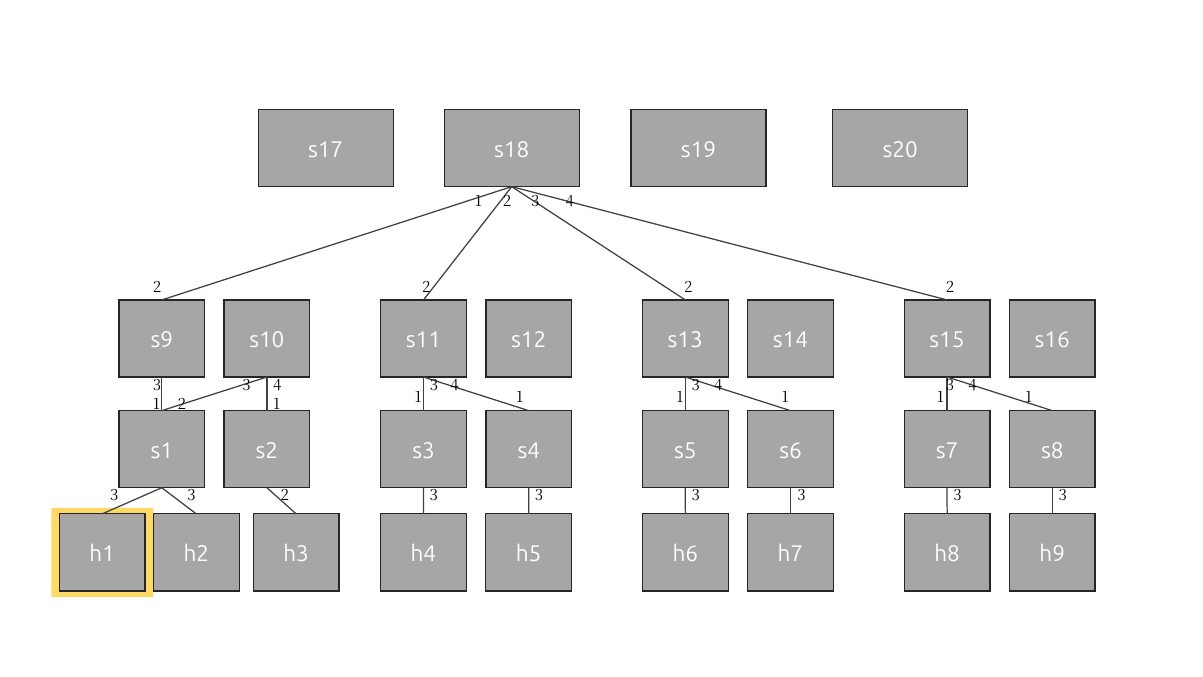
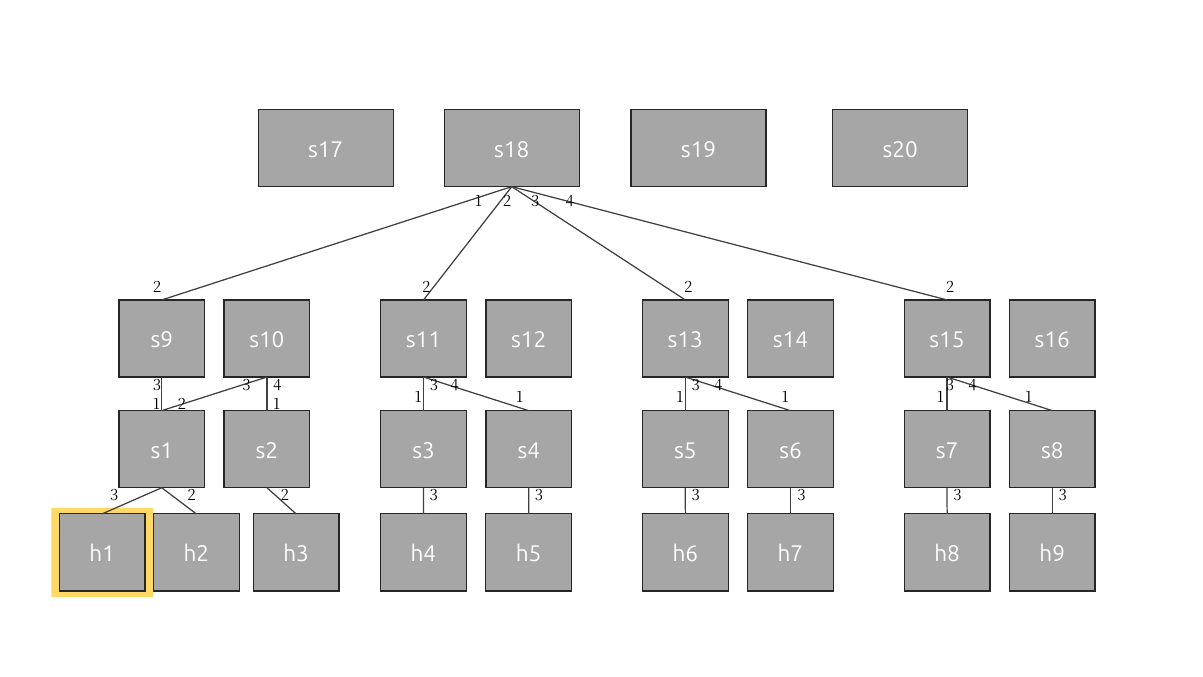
3: 3 -> 2 (192, 495)
